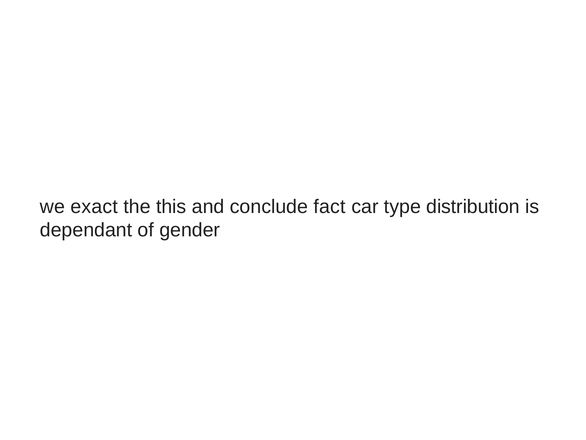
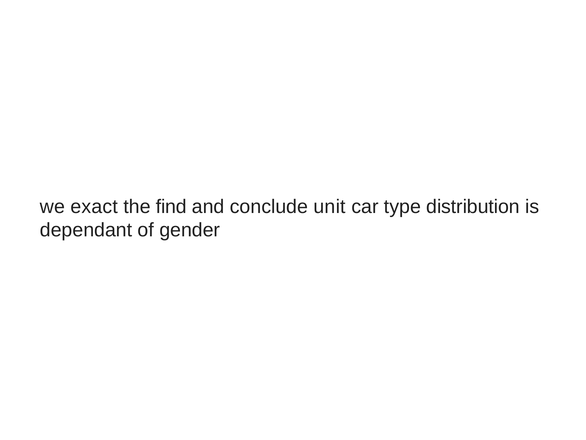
this: this -> find (171, 206)
fact: fact -> unit (330, 206)
